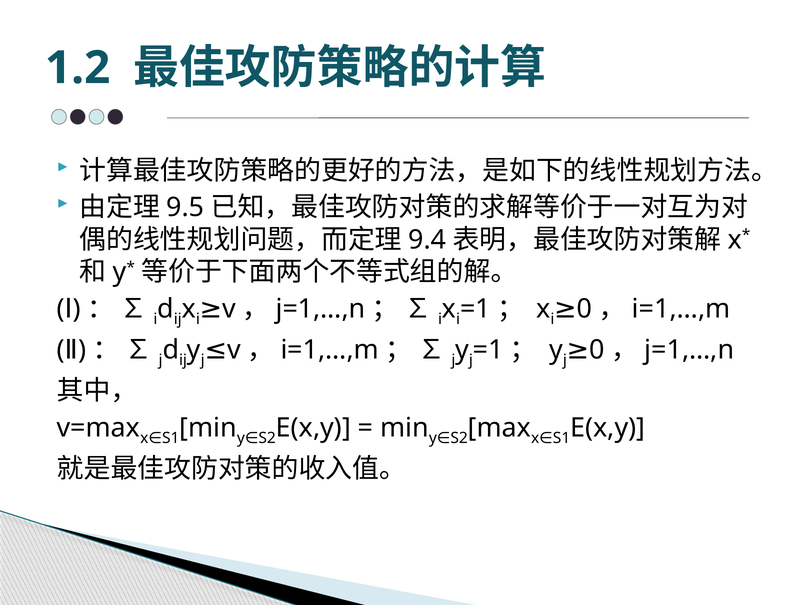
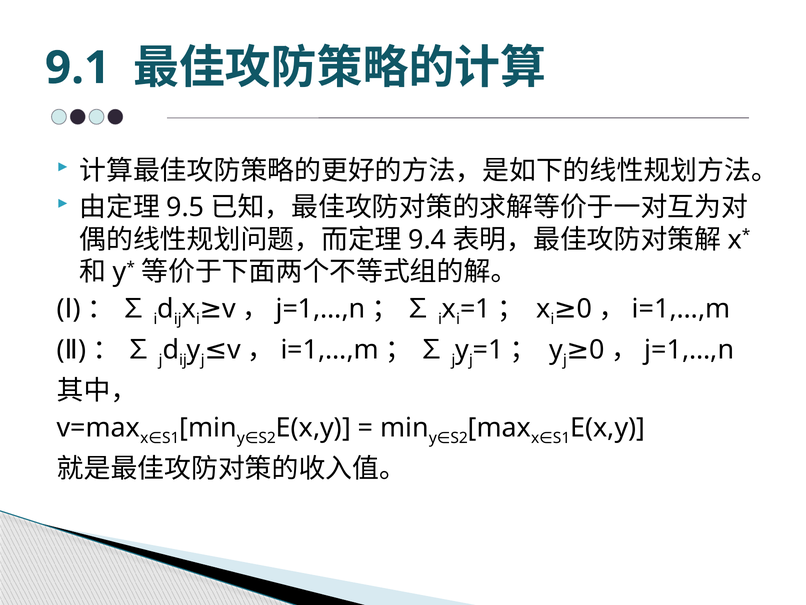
1.2: 1.2 -> 9.1 (78, 68)
